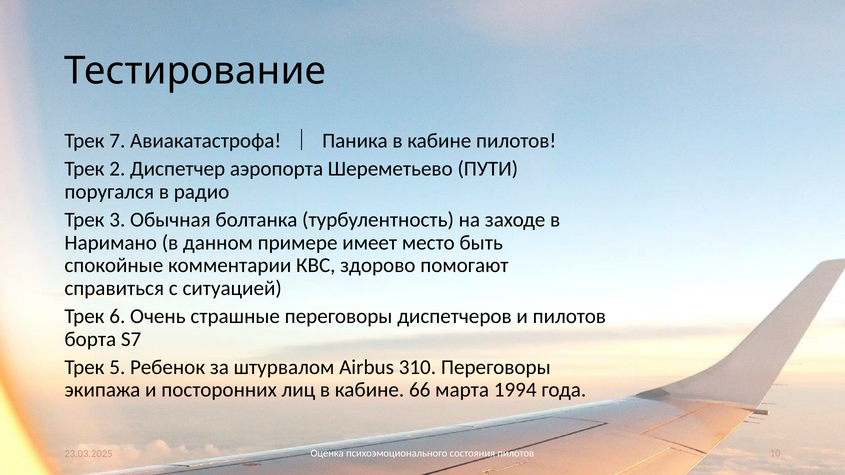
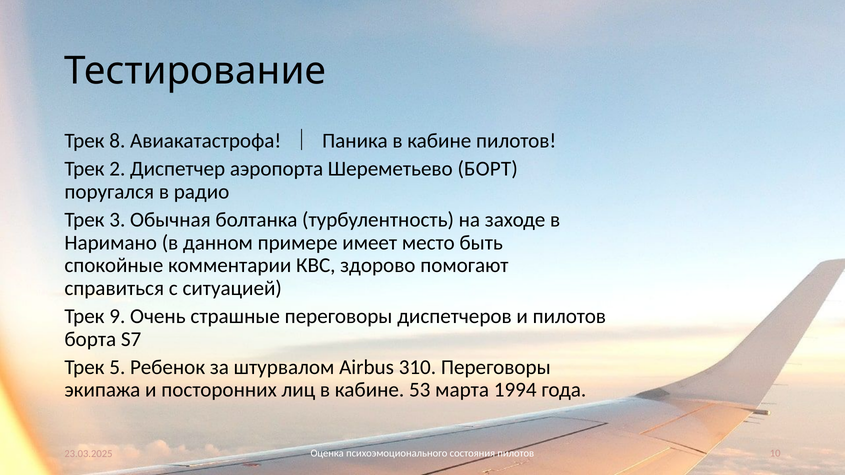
7: 7 -> 8 (117, 141)
ПУТИ: ПУТИ -> БОРТ (488, 169)
6: 6 -> 9 (117, 316)
66: 66 -> 53 (420, 390)
